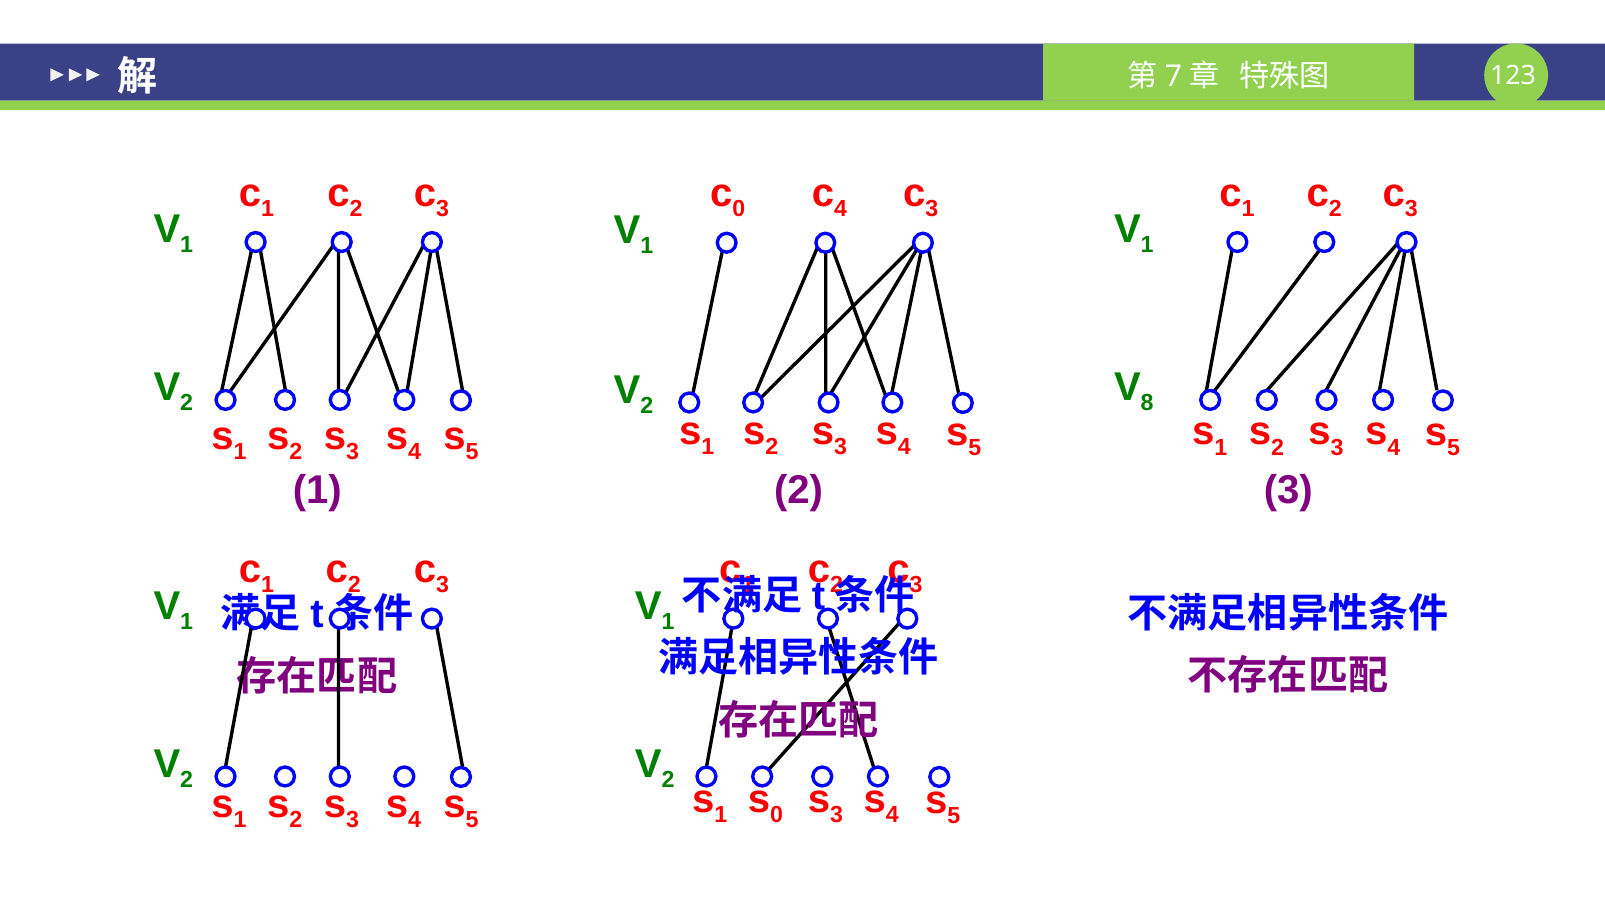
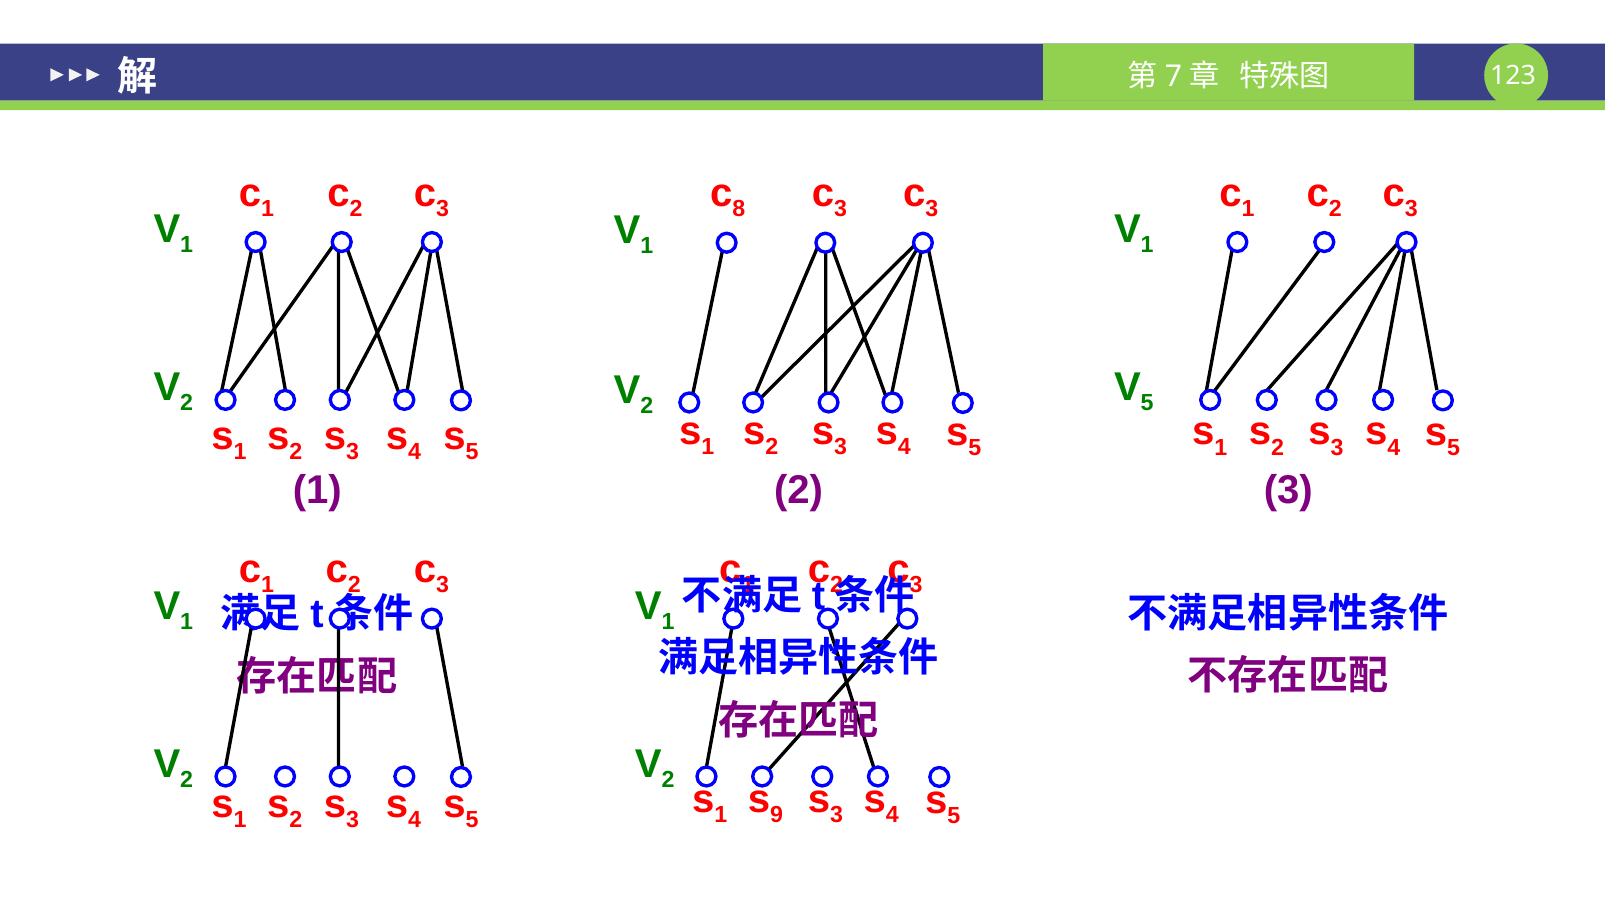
0: 0 -> 8 (739, 208)
4: 4 -> 3 (841, 208)
8: 8 -> 5 (1147, 403)
0: 0 -> 9 (777, 814)
